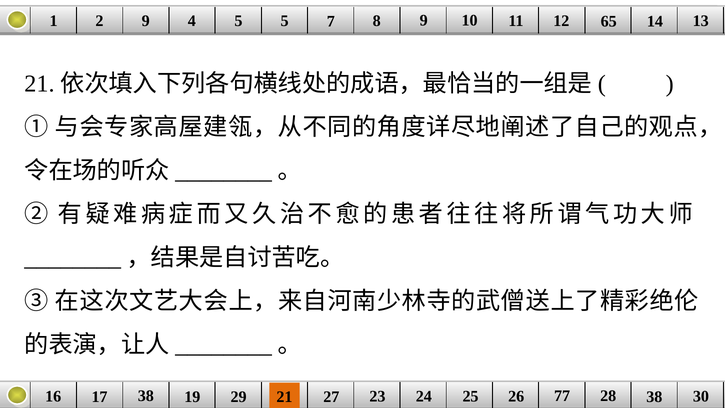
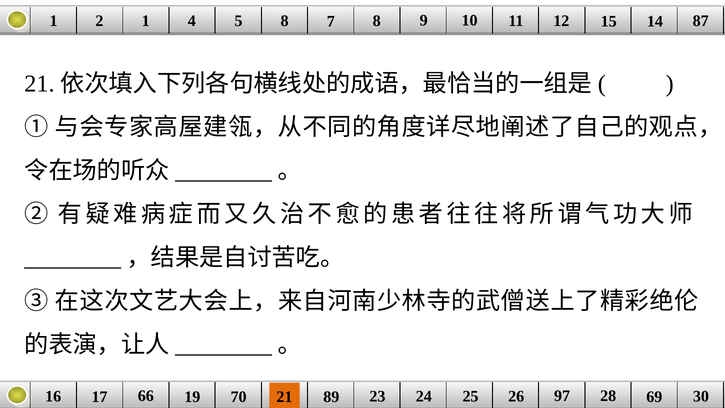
2 9: 9 -> 1 (146, 21)
5 5: 5 -> 8 (285, 21)
65: 65 -> 15 (609, 21)
13: 13 -> 87 (701, 21)
17 38: 38 -> 66 (146, 396)
29: 29 -> 70 (239, 397)
27: 27 -> 89 (331, 397)
77: 77 -> 97 (562, 396)
28 38: 38 -> 69 (654, 397)
